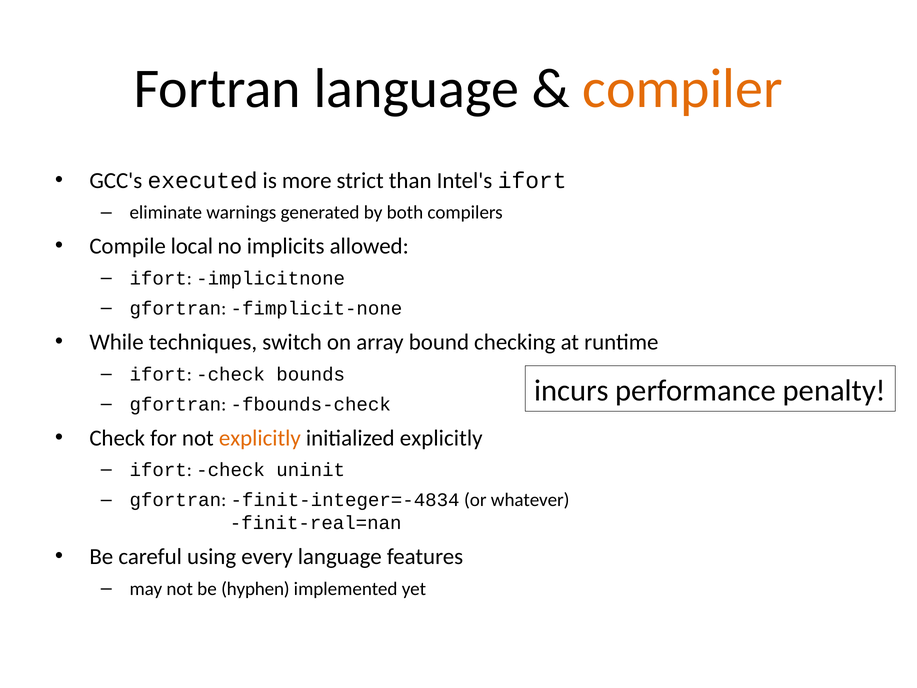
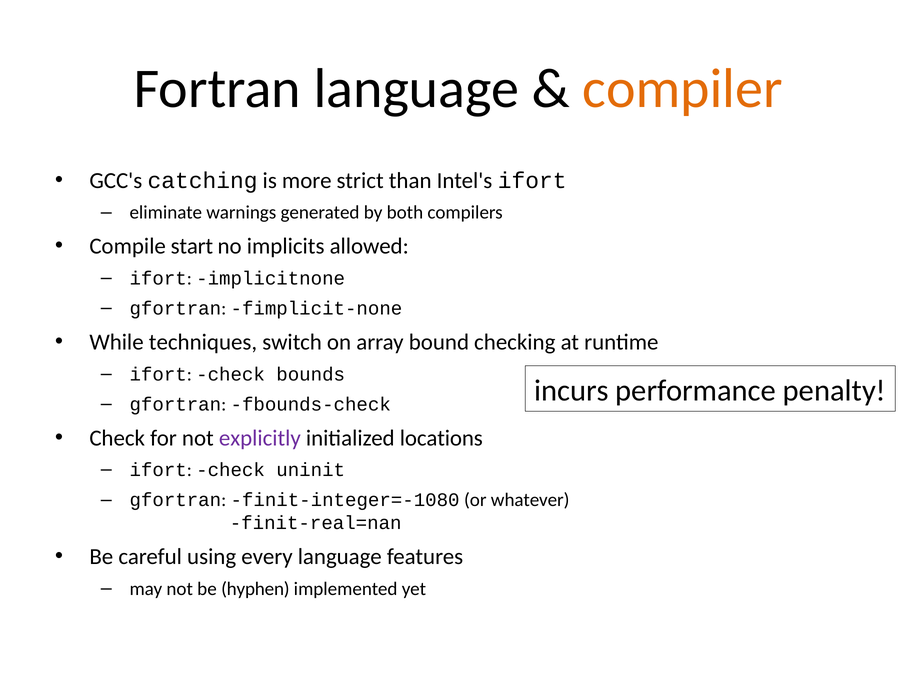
executed: executed -> catching (203, 180)
local: local -> start (192, 246)
explicitly colour: orange -> purple (260, 438)
initialized explicitly: explicitly -> locations (441, 438)
finit-integer=-4834: finit-integer=-4834 -> finit-integer=-1080 (345, 500)
